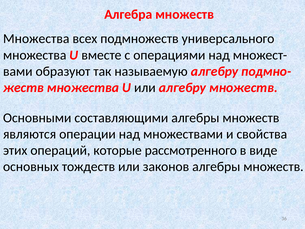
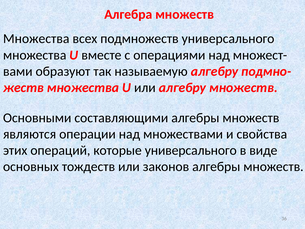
которые рассмотренного: рассмотренного -> универсального (191, 150)
